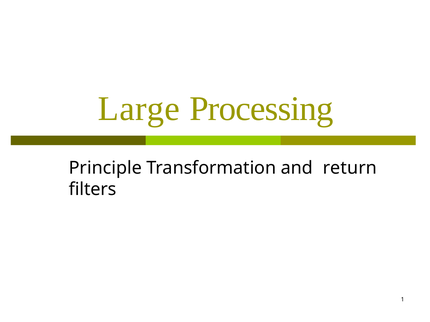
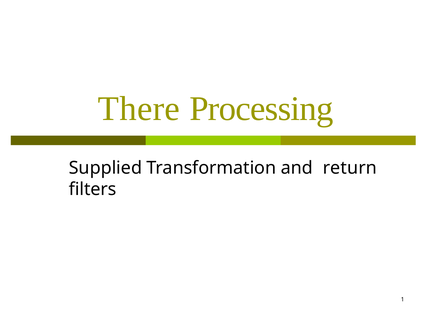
Large: Large -> There (139, 109)
Principle: Principle -> Supplied (105, 168)
